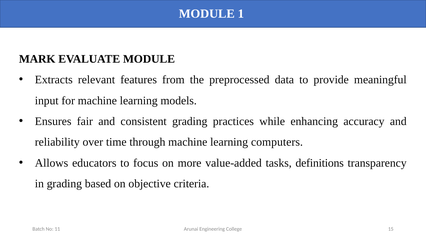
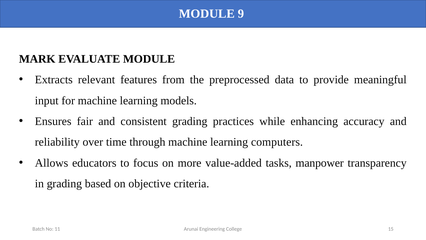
1: 1 -> 9 (241, 14)
definitions: definitions -> manpower (320, 163)
